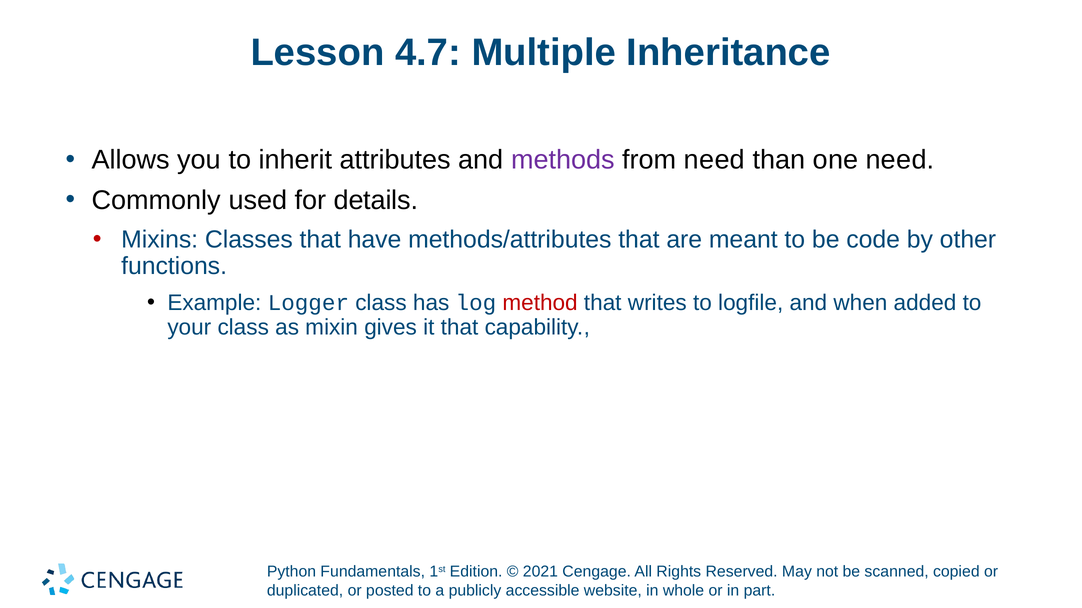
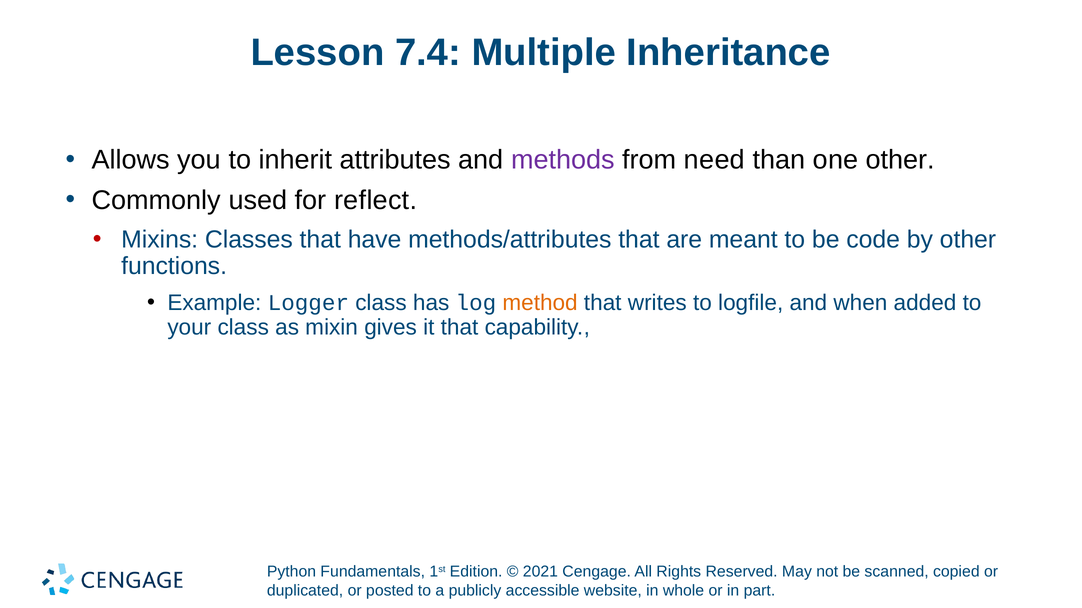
4.7: 4.7 -> 7.4 (428, 53)
one need: need -> other (900, 160)
details: details -> reflect (376, 200)
method colour: red -> orange (540, 303)
